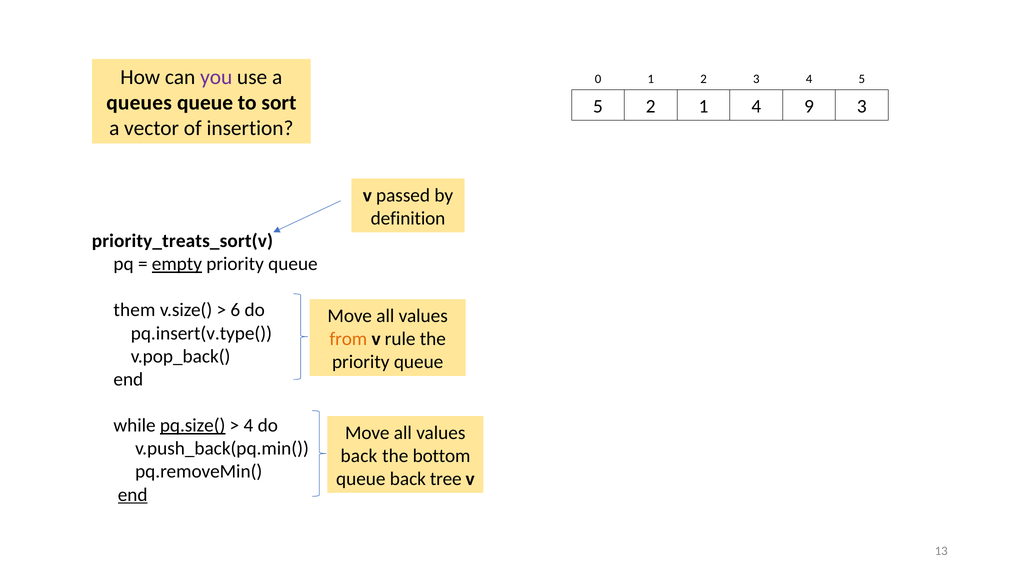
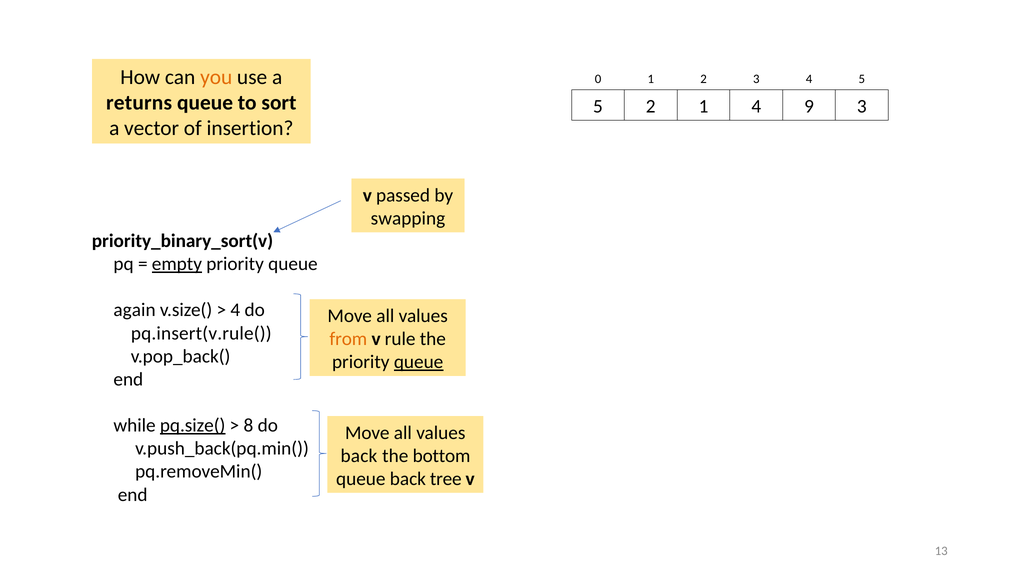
you colour: purple -> orange (216, 77)
queues: queues -> returns (139, 103)
definition: definition -> swapping (408, 218)
priority_treats_sort(v: priority_treats_sort(v -> priority_binary_sort(v (183, 241)
them: them -> again (135, 310)
6: 6 -> 4 (235, 310)
pq.insert(v.type(: pq.insert(v.type( -> pq.insert(v.rule( (201, 333)
queue underline: none -> present (419, 362)
4: 4 -> 8 (248, 426)
end underline: present -> none (133, 495)
